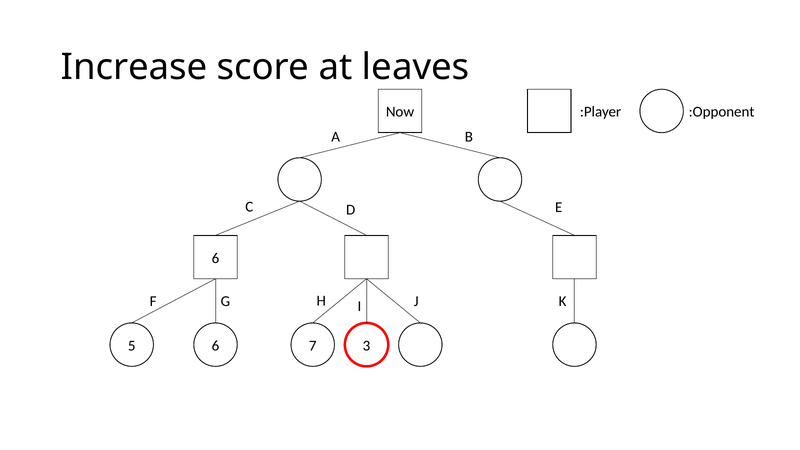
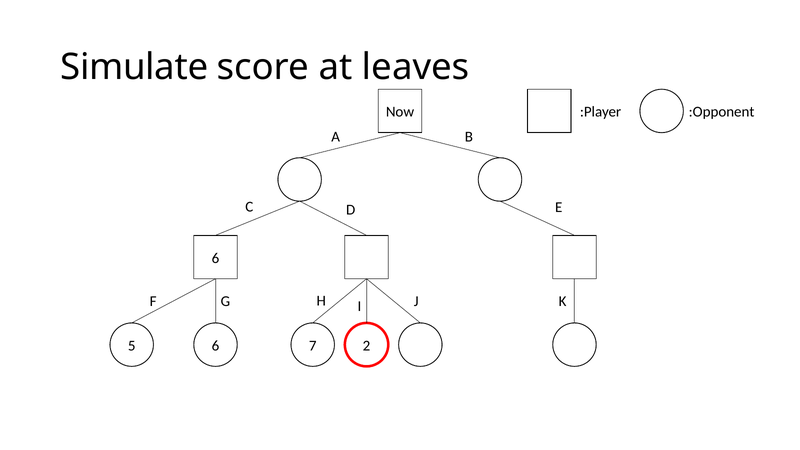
Increase: Increase -> Simulate (134, 67)
3: 3 -> 2 (367, 346)
